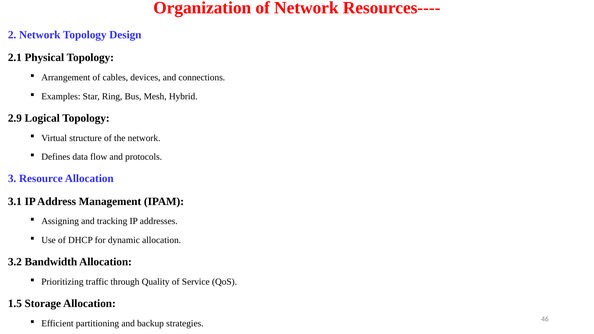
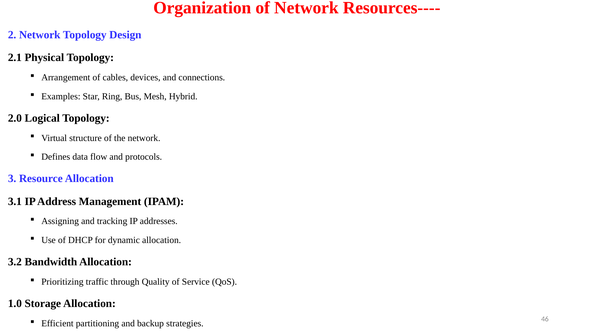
2.9: 2.9 -> 2.0 (15, 118)
1.5: 1.5 -> 1.0 (15, 304)
